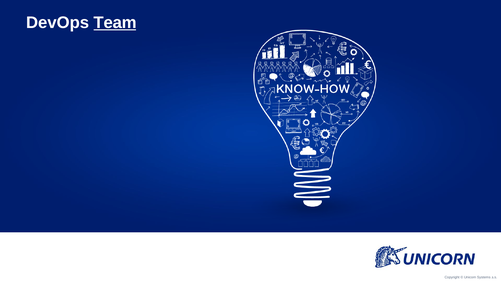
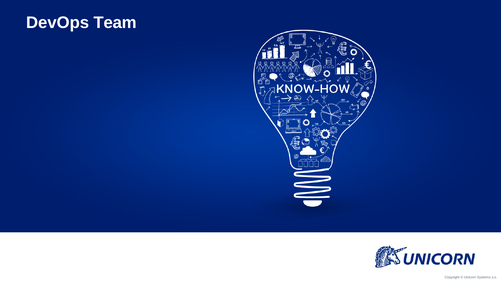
Team underline: present -> none (115, 23)
